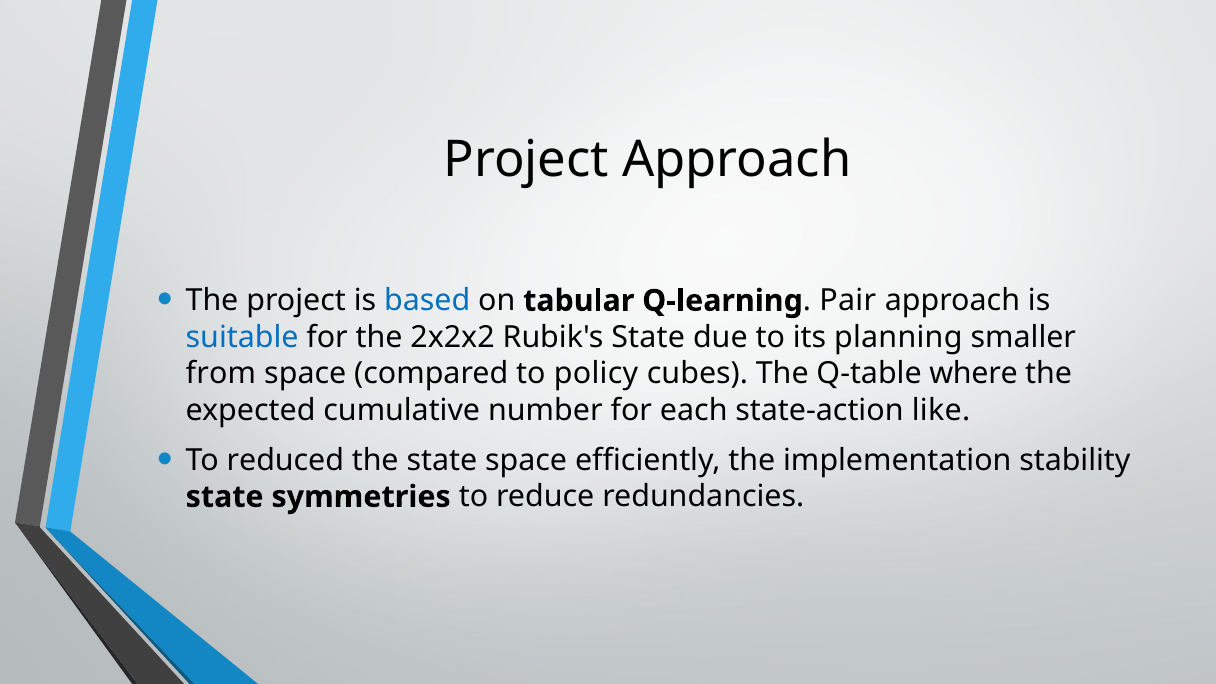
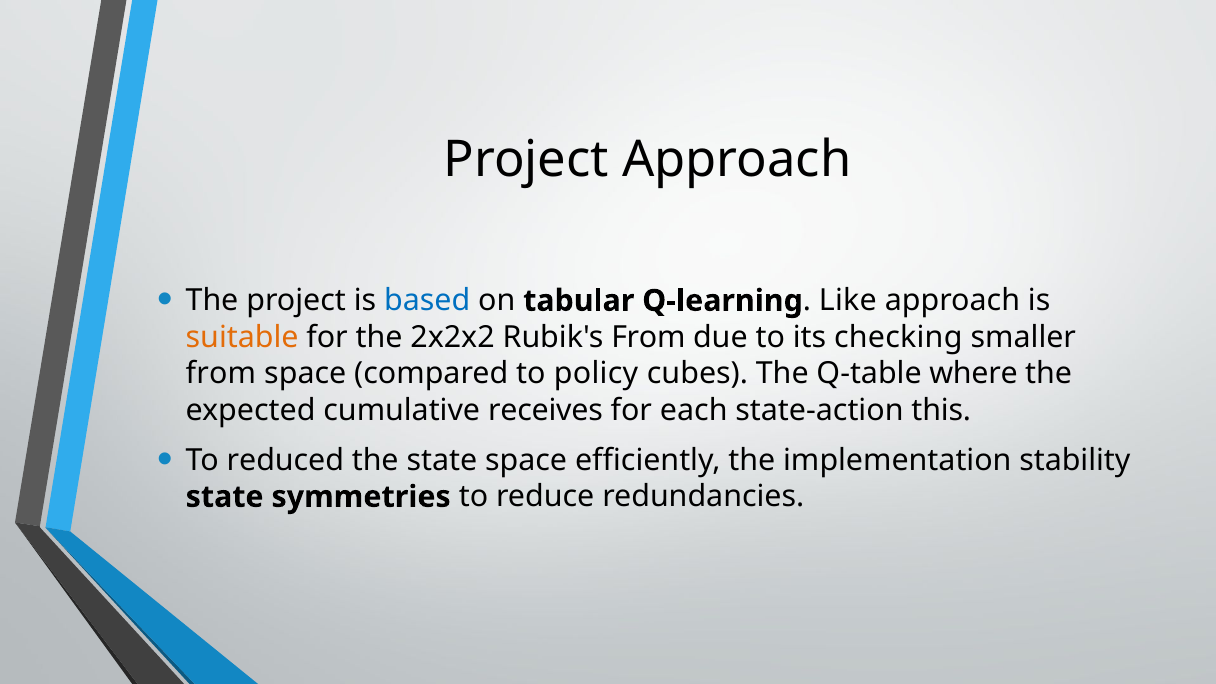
Pair: Pair -> Like (848, 301)
suitable colour: blue -> orange (242, 337)
Rubik's State: State -> From (648, 337)
planning: planning -> checking (898, 337)
number: number -> receives (545, 410)
like: like -> this (941, 410)
